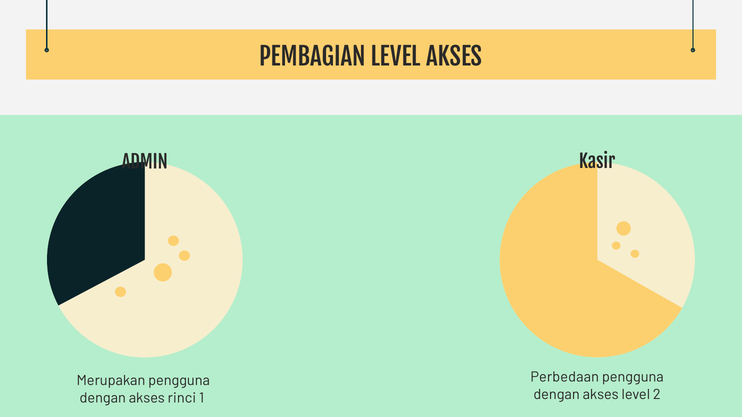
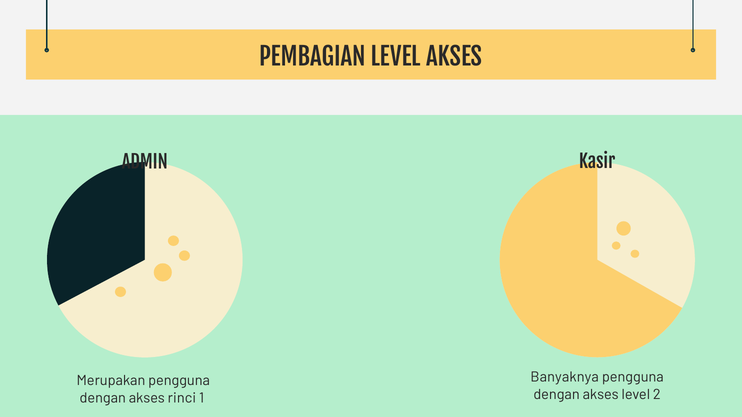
Perbedaan: Perbedaan -> Banyaknya (565, 378)
